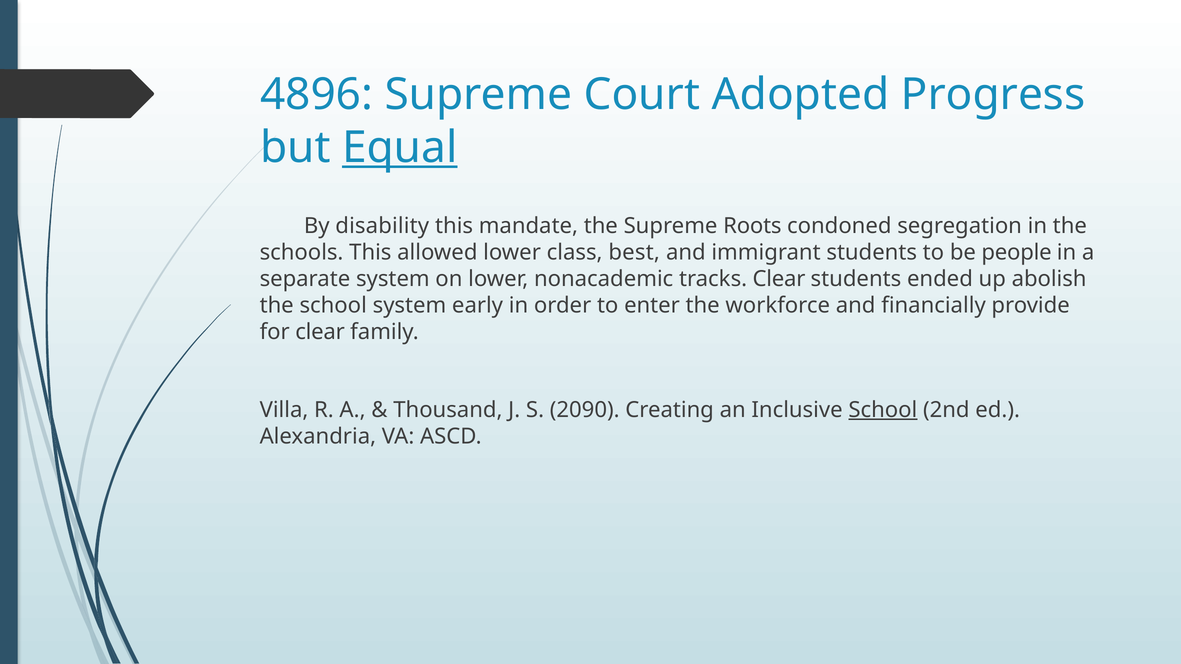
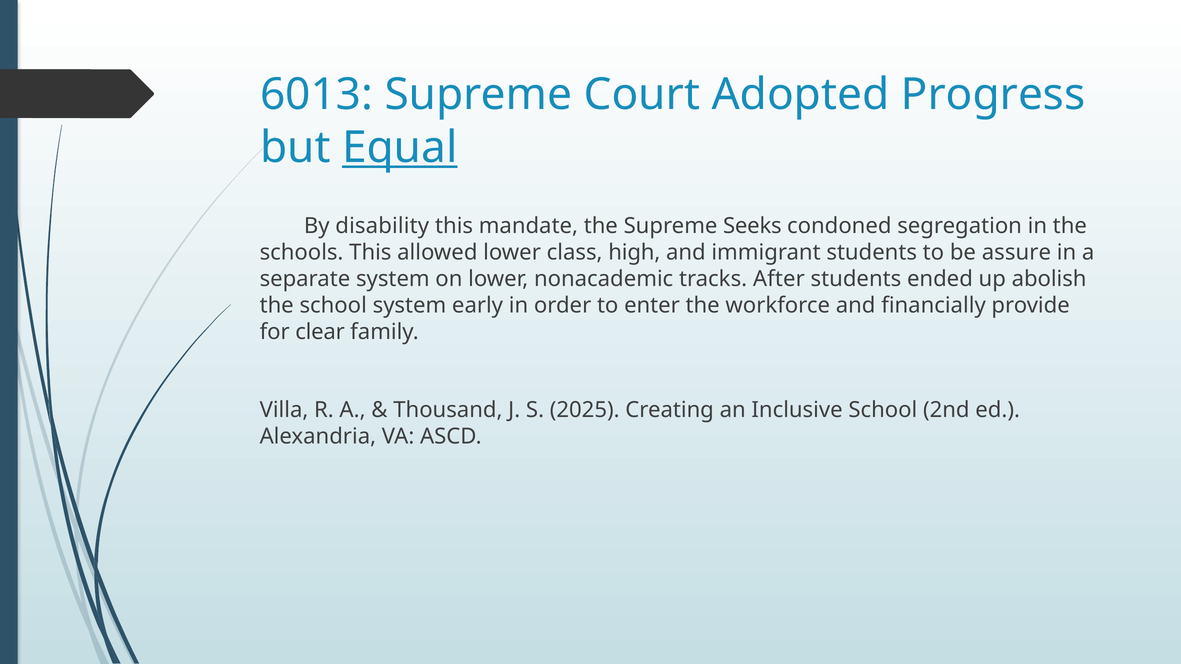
4896: 4896 -> 6013 (317, 95)
Roots: Roots -> Seeks (752, 226)
best: best -> high (634, 253)
people: people -> assure (1016, 253)
tracks Clear: Clear -> After (779, 279)
2090: 2090 -> 2025 (585, 410)
School underline: present -> none (883, 410)
